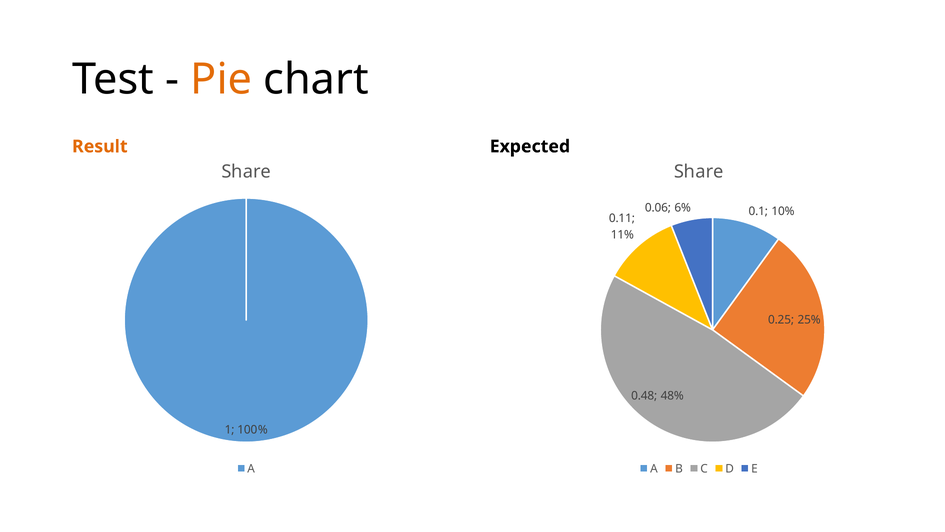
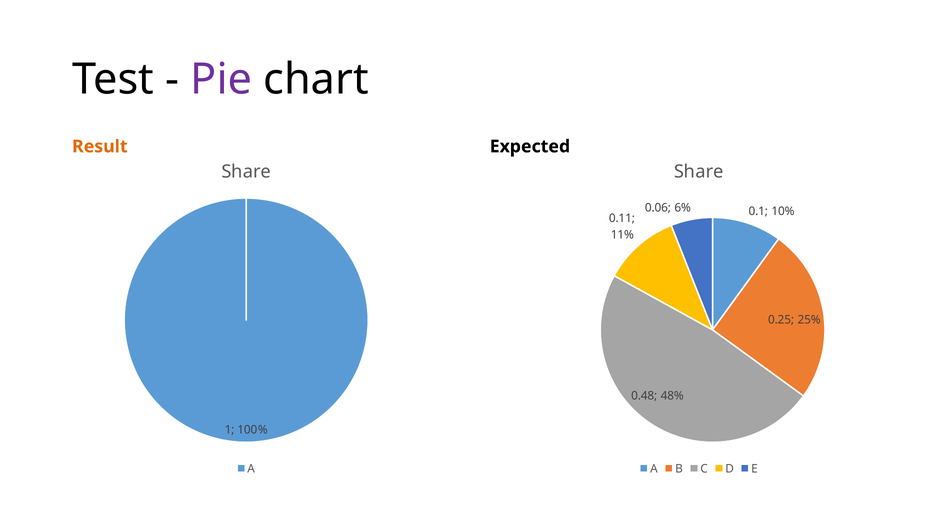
Pie colour: orange -> purple (221, 79)
